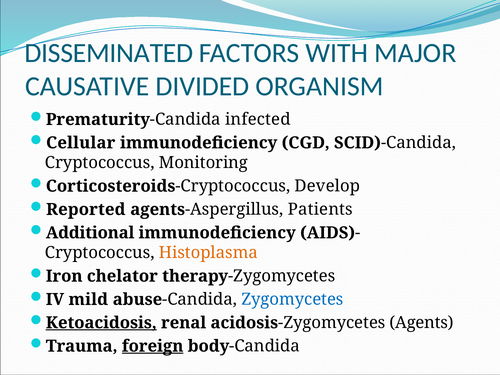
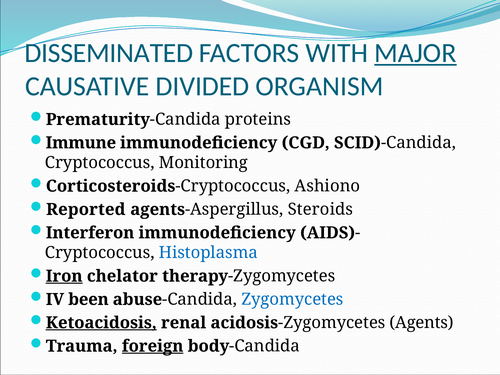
MAJOR underline: none -> present (415, 53)
infected: infected -> proteins (258, 119)
Cellular: Cellular -> Immune (81, 143)
Develop: Develop -> Ashiono (327, 186)
Patients: Patients -> Steroids (320, 209)
Additional: Additional -> Interferon (90, 233)
Histoplasma colour: orange -> blue (208, 253)
Iron underline: none -> present (64, 276)
mild: mild -> been (88, 299)
